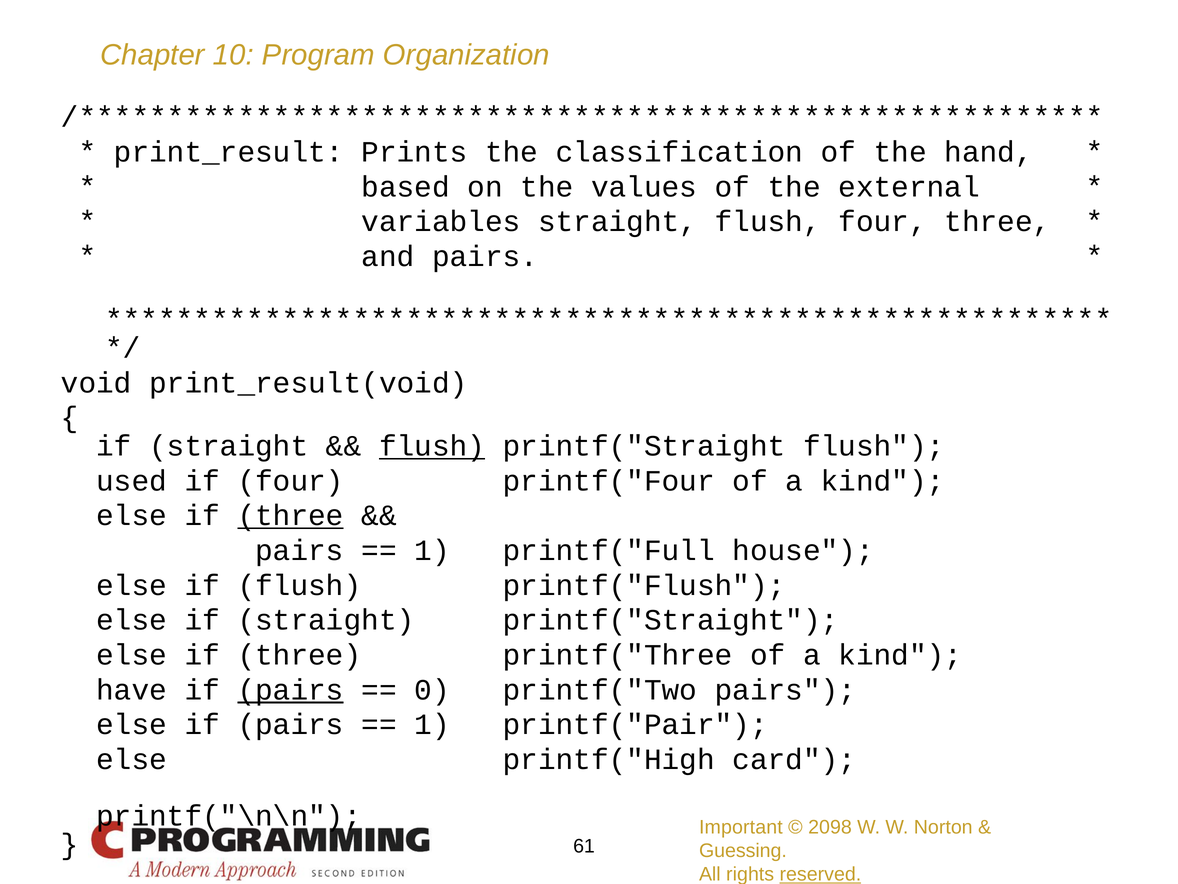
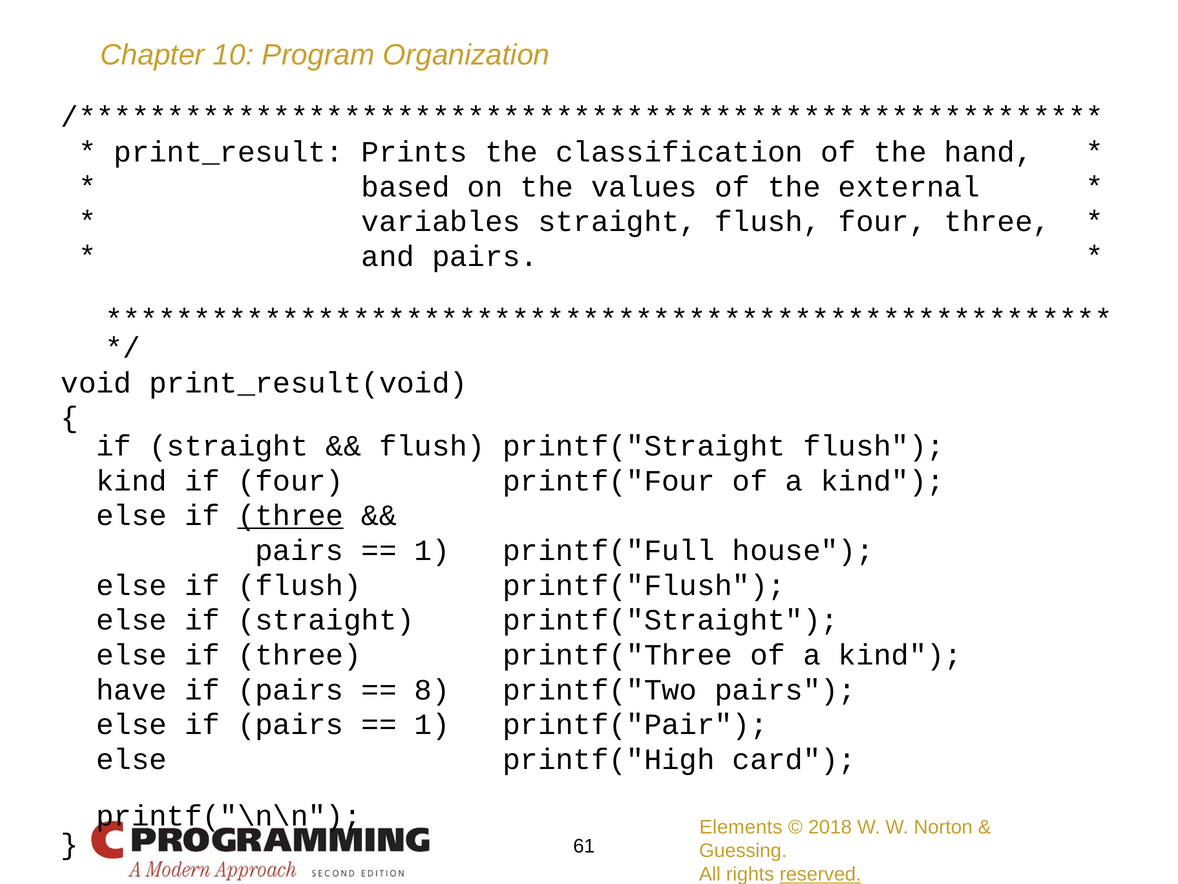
flush underline: present -> none (432, 446)
used: used -> kind (132, 481)
pairs underline: present -> none (291, 690)
0: 0 -> 8 (432, 690)
Important: Important -> Elements (741, 827)
2098: 2098 -> 2018 (830, 827)
